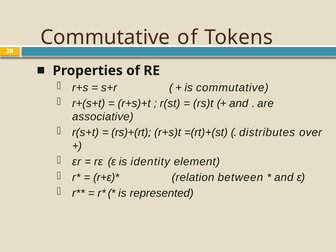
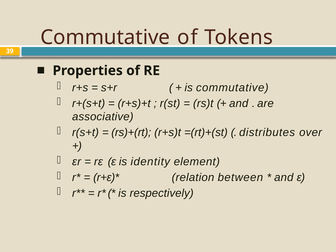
represented: represented -> respectively (162, 193)
